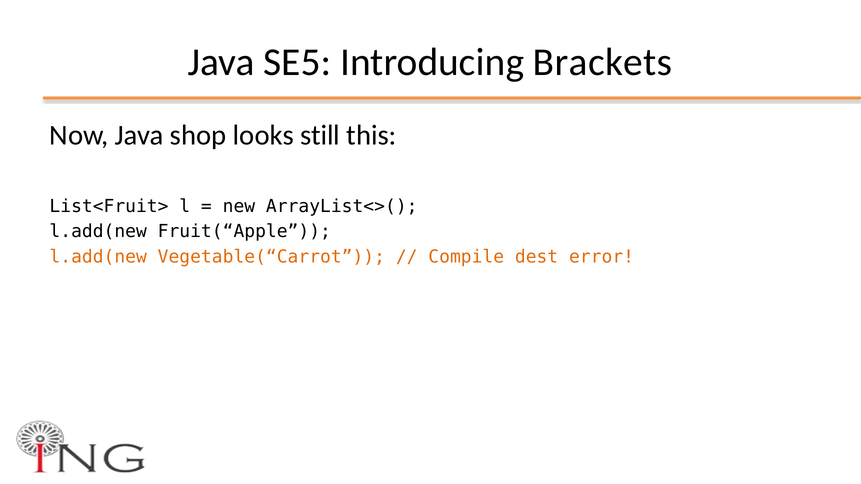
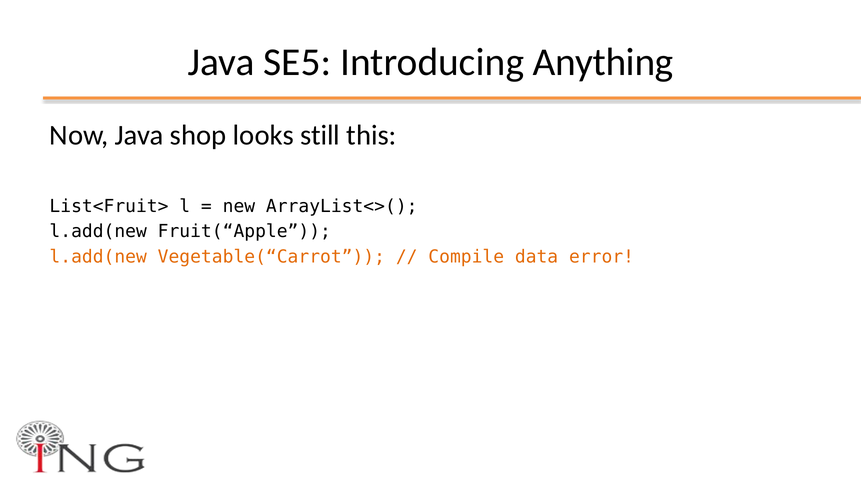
Brackets: Brackets -> Anything (603, 63)
dest: dest -> data (537, 257)
